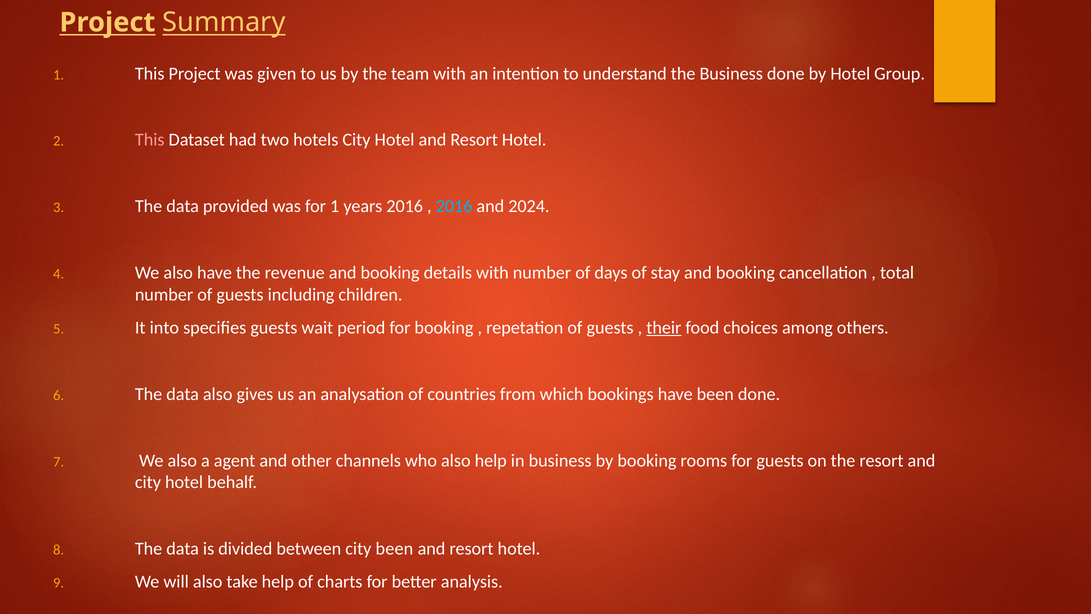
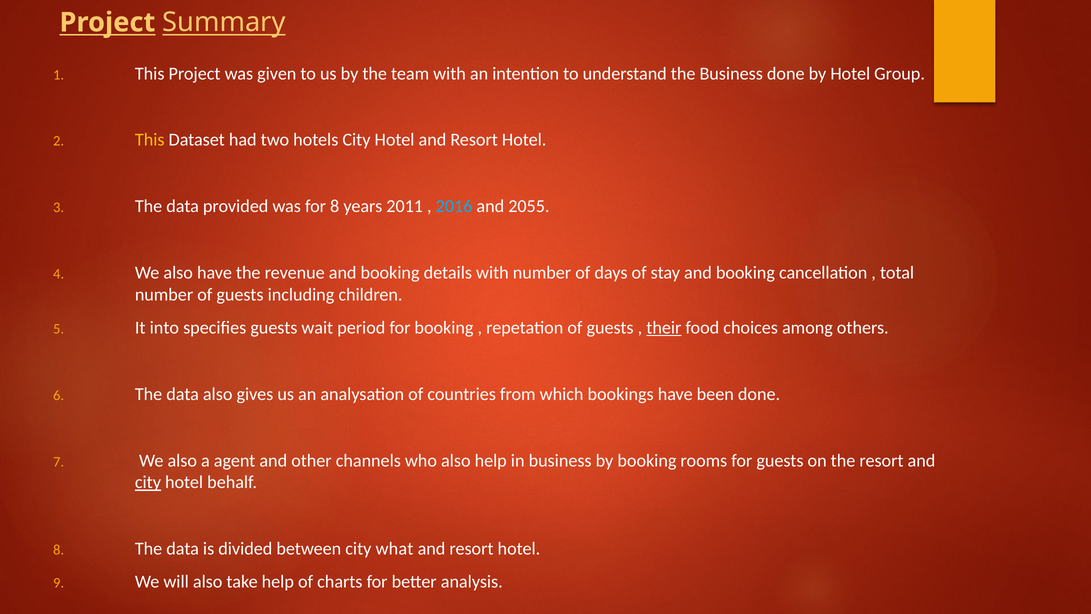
This colour: pink -> yellow (150, 140)
for 1: 1 -> 8 (335, 206)
years 2016: 2016 -> 2011 (405, 206)
2024: 2024 -> 2055 (529, 206)
city underline: none -> present (148, 482)
city been: been -> what (394, 549)
